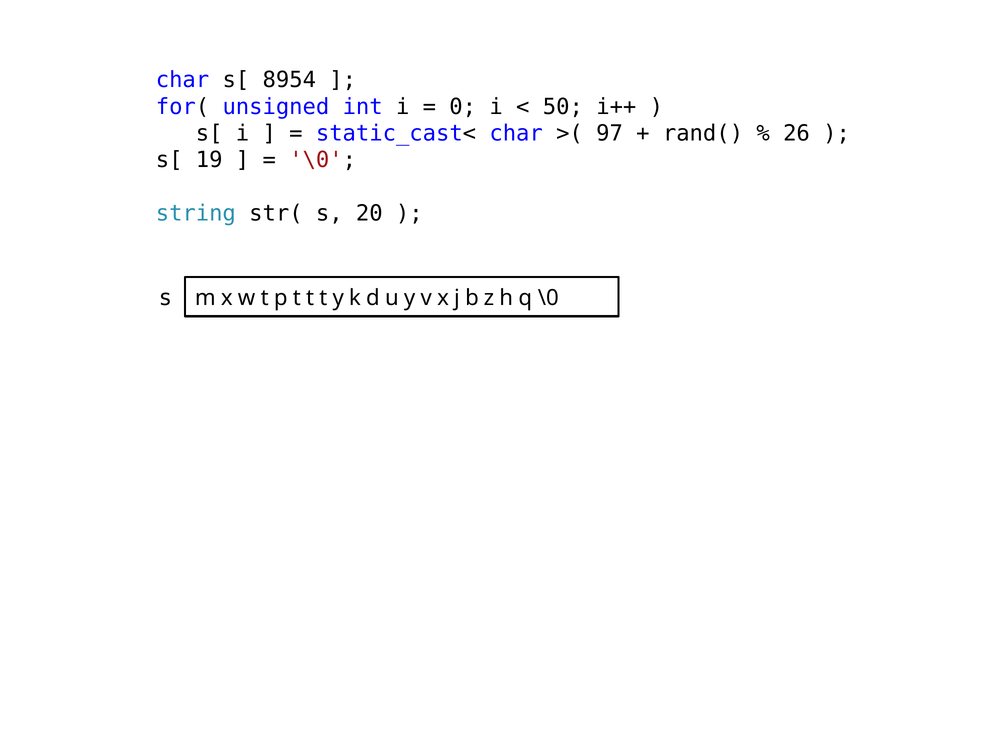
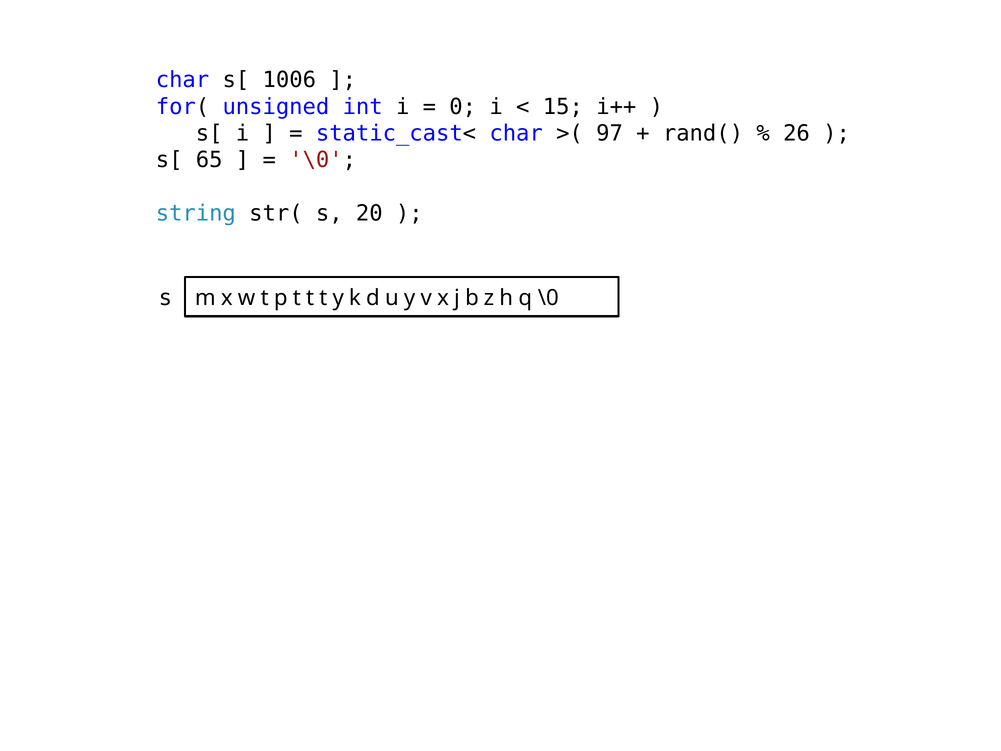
8954: 8954 -> 1006 (289, 80)
50: 50 -> 15 (563, 107)
19: 19 -> 65 (209, 160)
